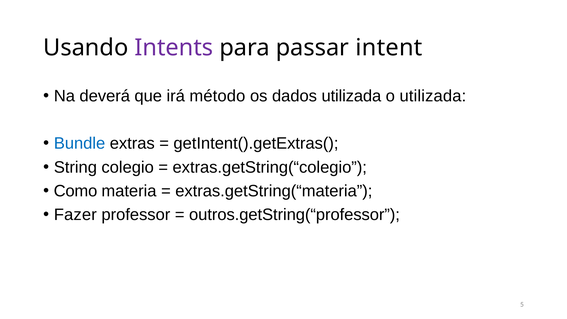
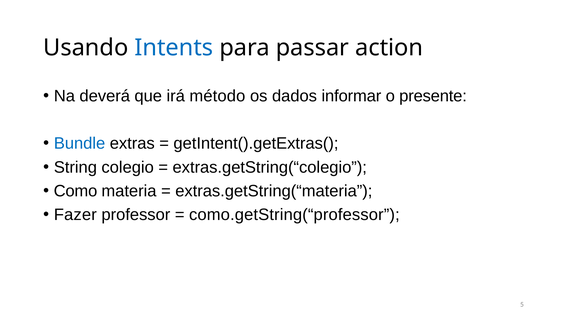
Intents colour: purple -> blue (174, 48)
intent: intent -> action (389, 48)
dados utilizada: utilizada -> informar (351, 96)
o utilizada: utilizada -> presente (433, 96)
outros.getString(“professor: outros.getString(“professor -> como.getString(“professor (294, 215)
